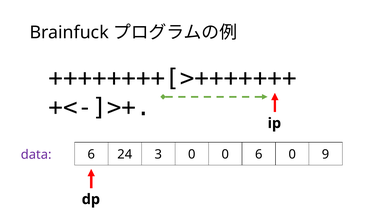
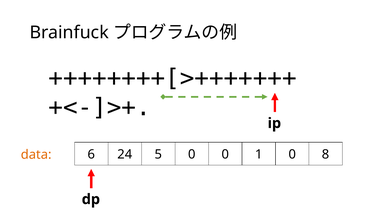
data colour: purple -> orange (36, 155)
3: 3 -> 5 (158, 155)
0 6: 6 -> 1 (259, 155)
9: 9 -> 8 (326, 155)
